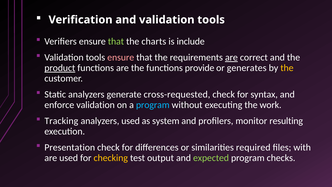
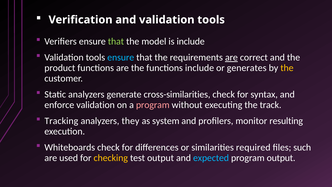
charts: charts -> model (154, 41)
ensure colour: pink -> light blue (121, 57)
product underline: present -> none (60, 68)
functions provide: provide -> include (200, 68)
cross-requested: cross-requested -> cross-similarities (177, 94)
program colour: light blue -> pink (153, 105)
work: work -> track (271, 105)
analyzers used: used -> they (130, 121)
Presentation: Presentation -> Whiteboards (70, 147)
with: with -> such (302, 147)
expected colour: light green -> light blue (211, 158)
program checks: checks -> output (281, 158)
